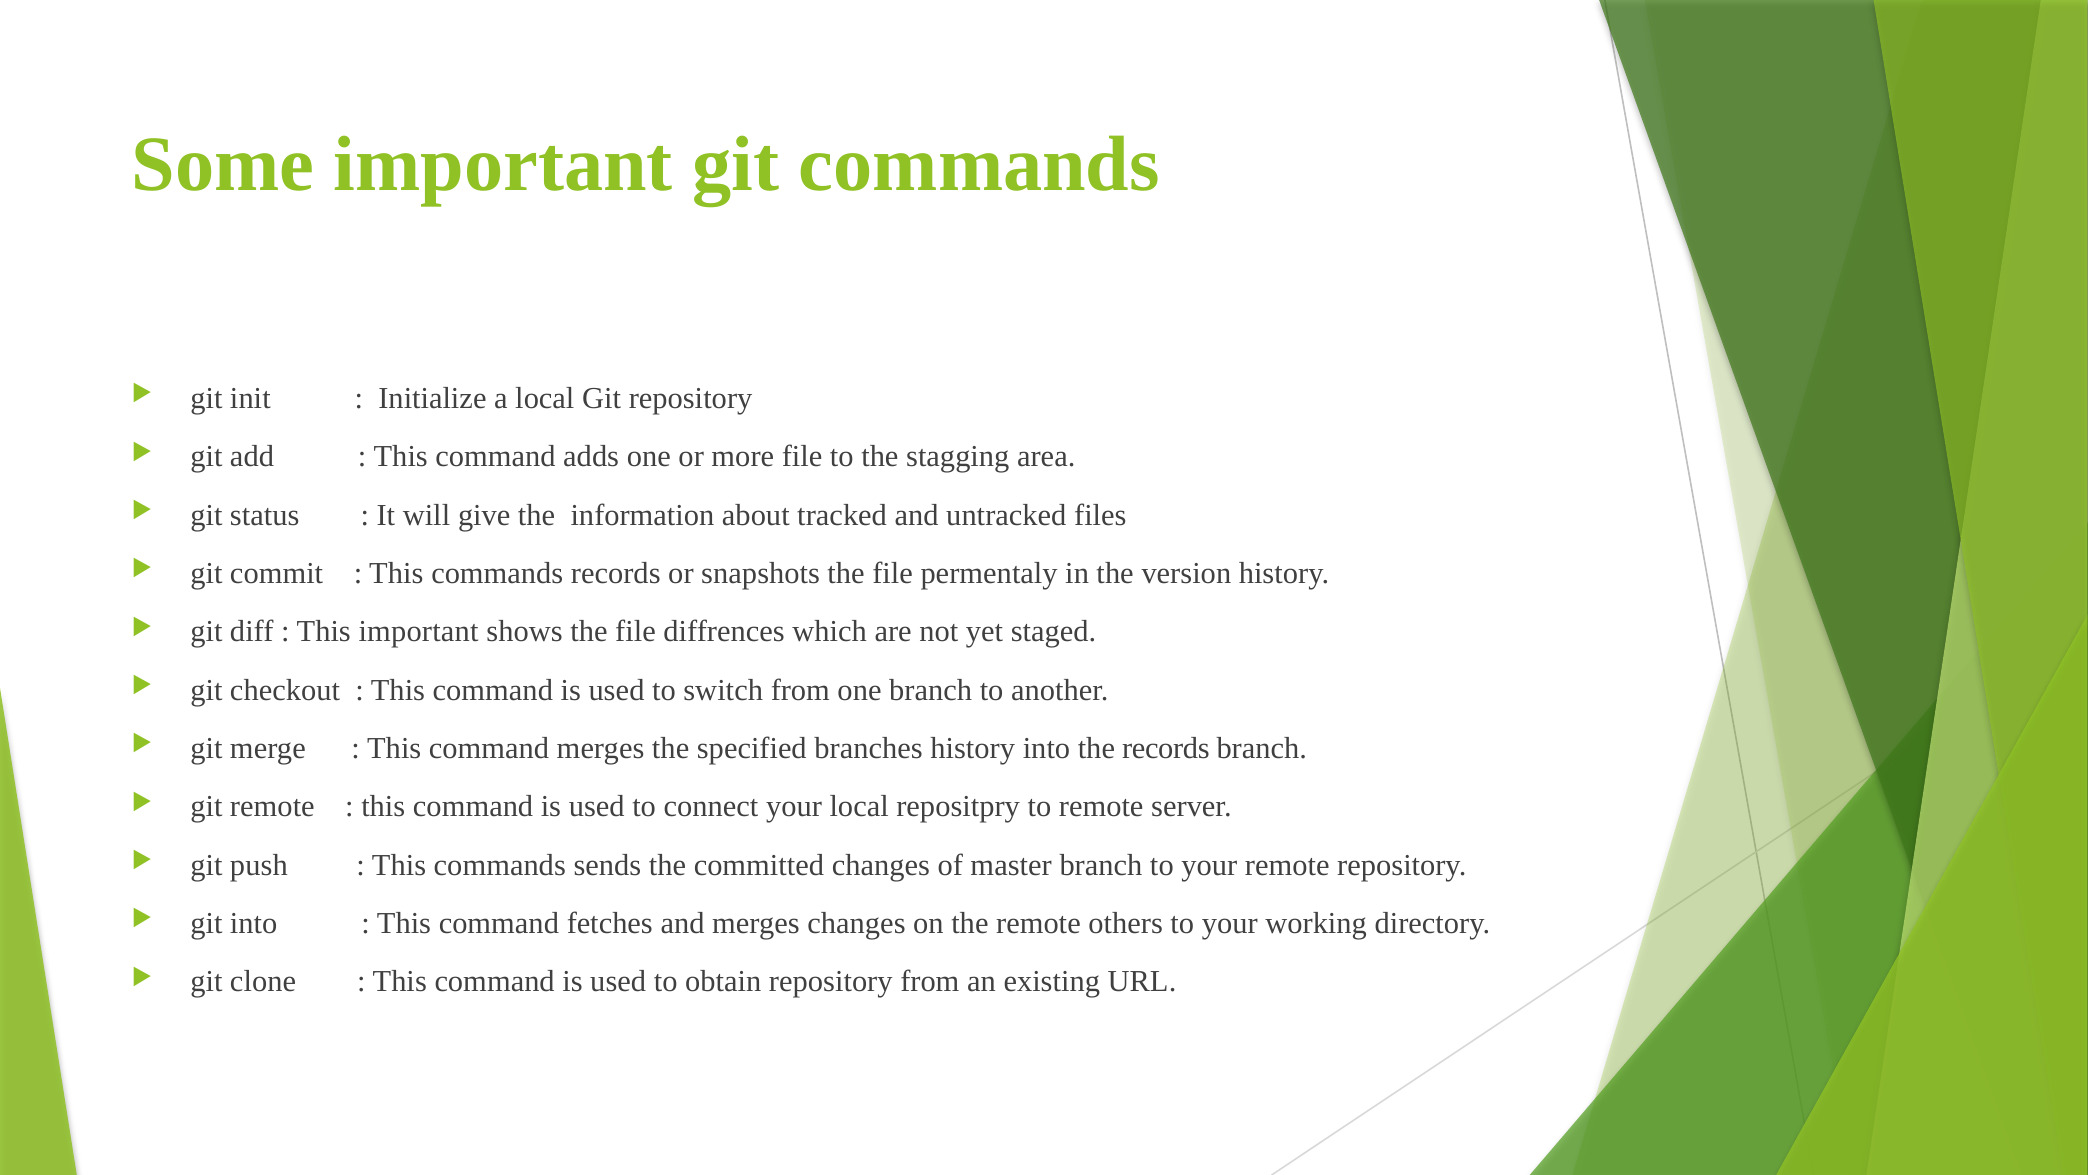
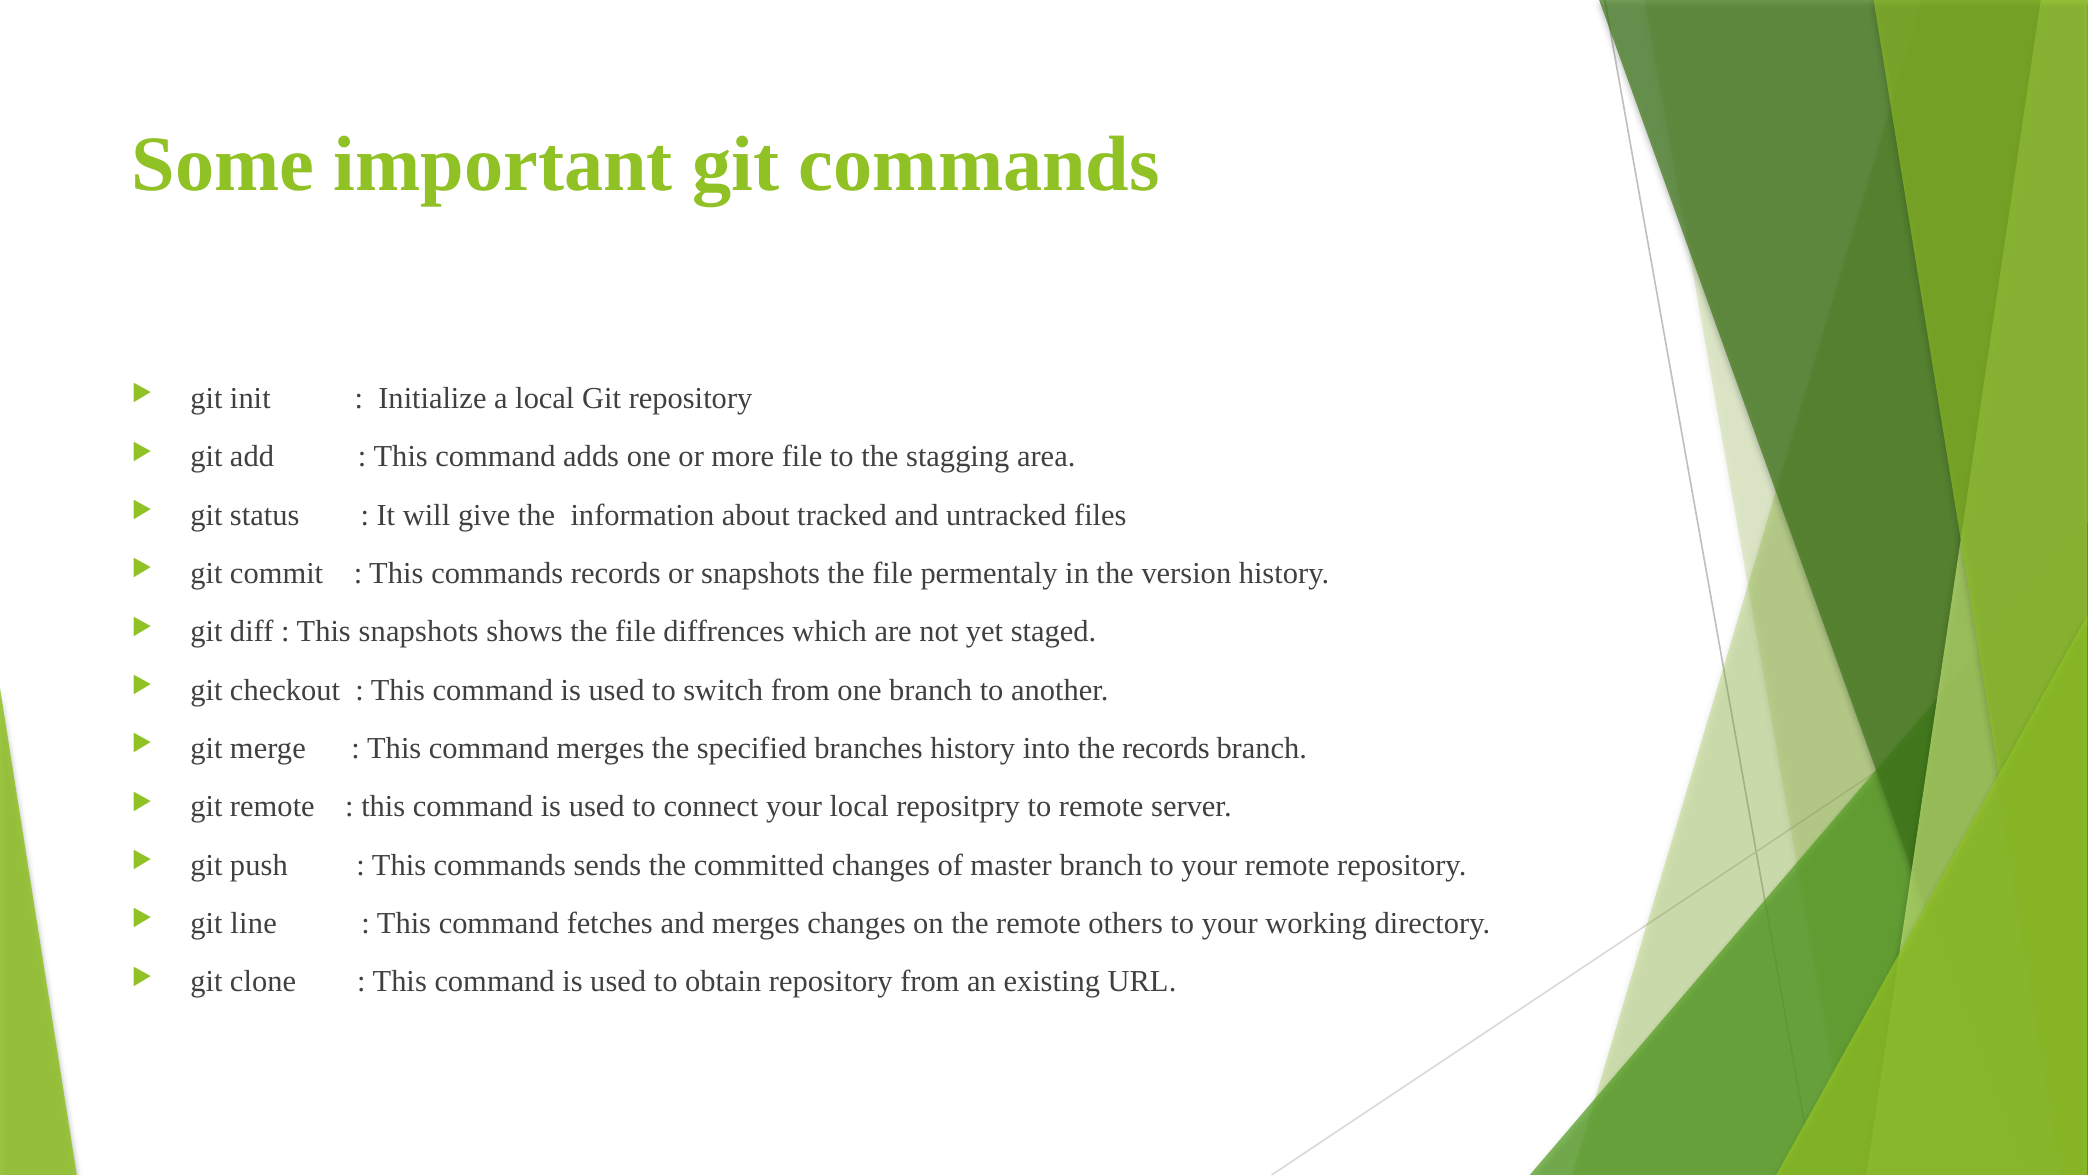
This important: important -> snapshots (419, 632)
git into: into -> line (254, 923)
